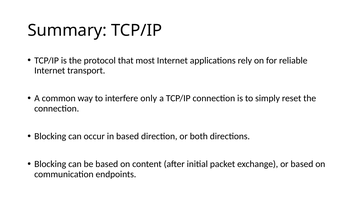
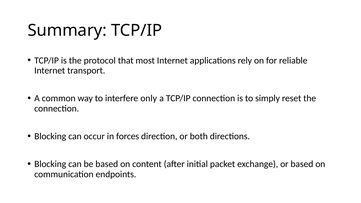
in based: based -> forces (128, 136)
